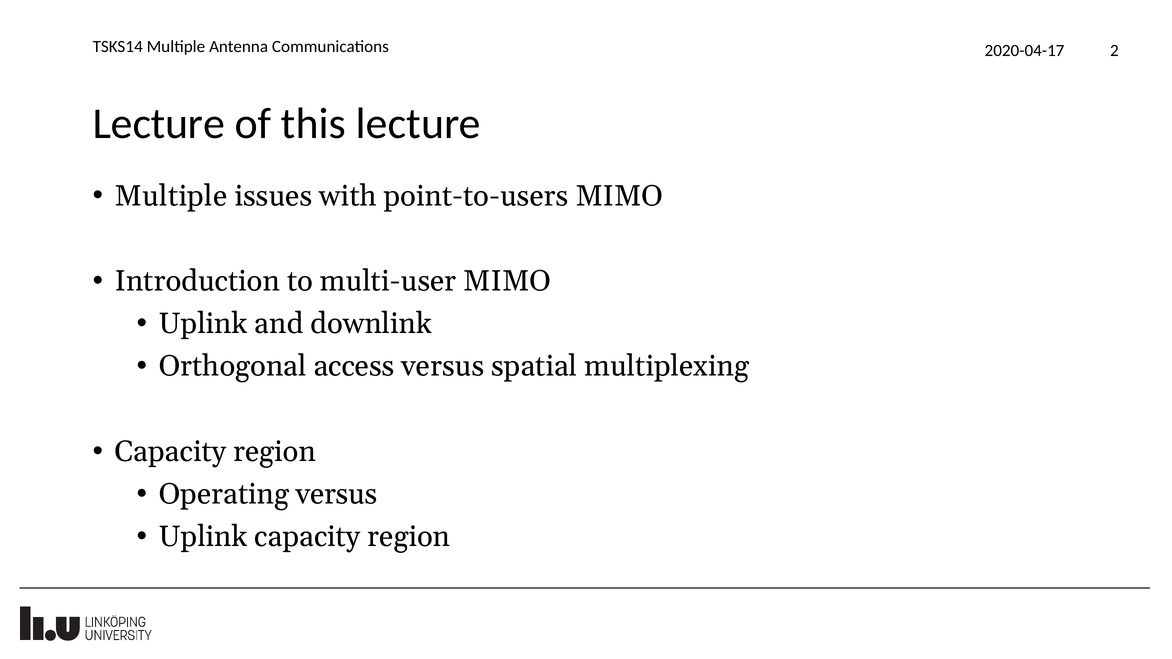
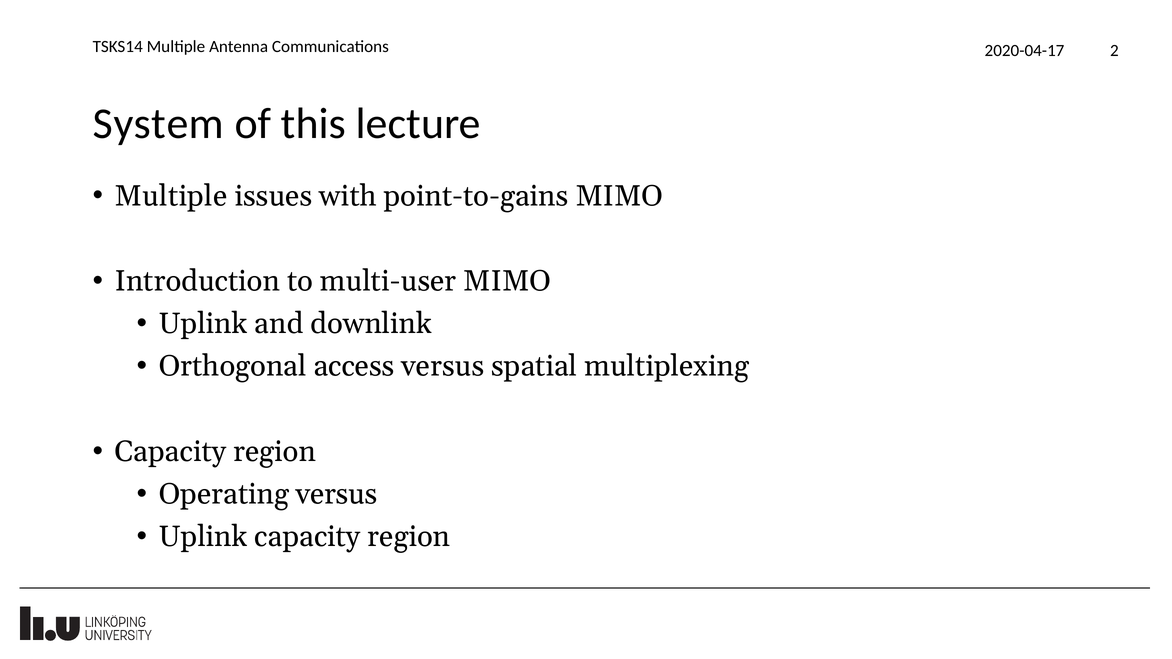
Lecture: Lecture -> System (158, 124)
point-to-users: point-to-users -> point-to-gains (476, 196)
